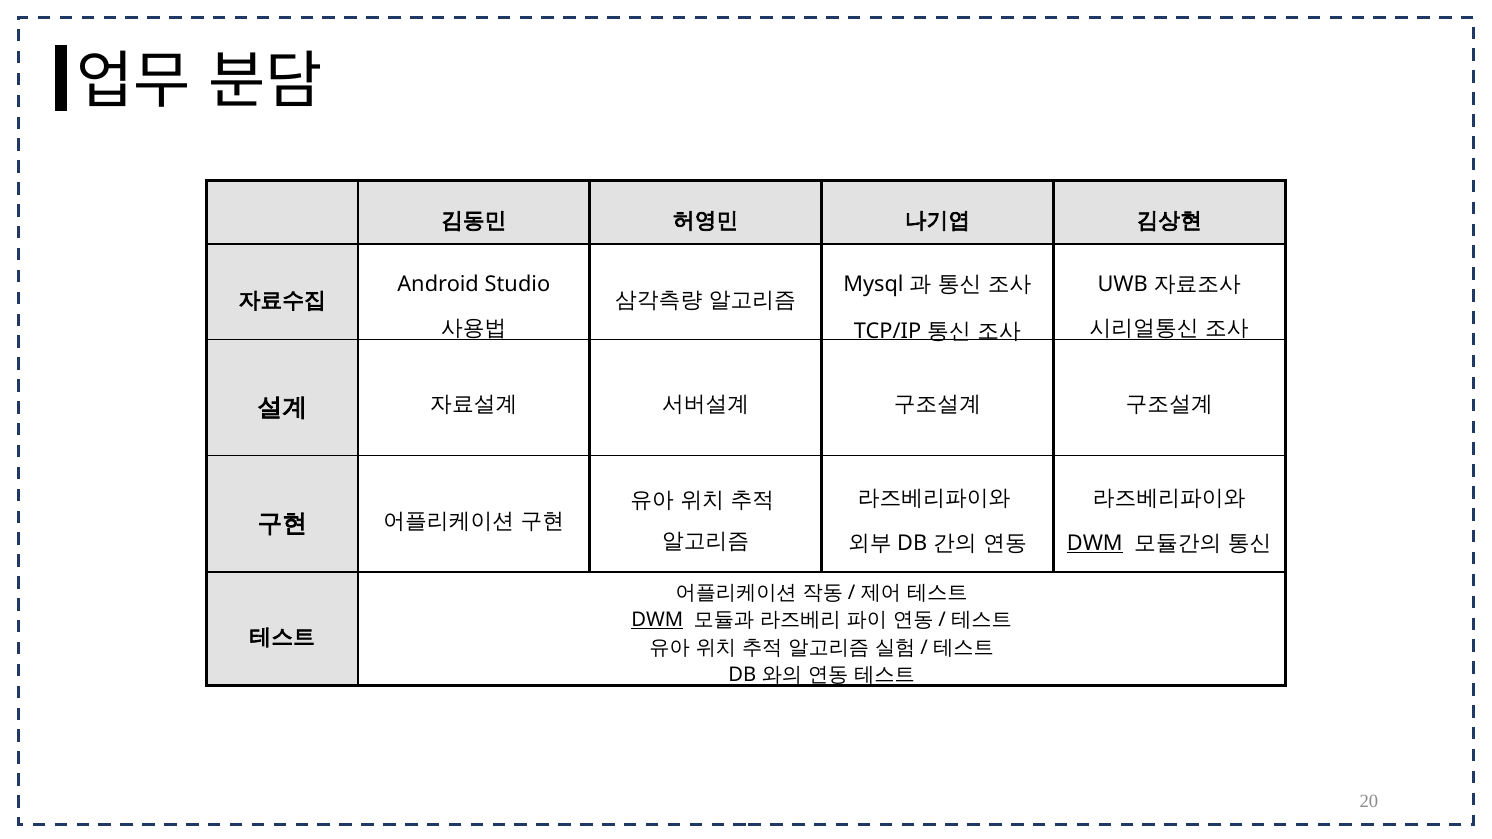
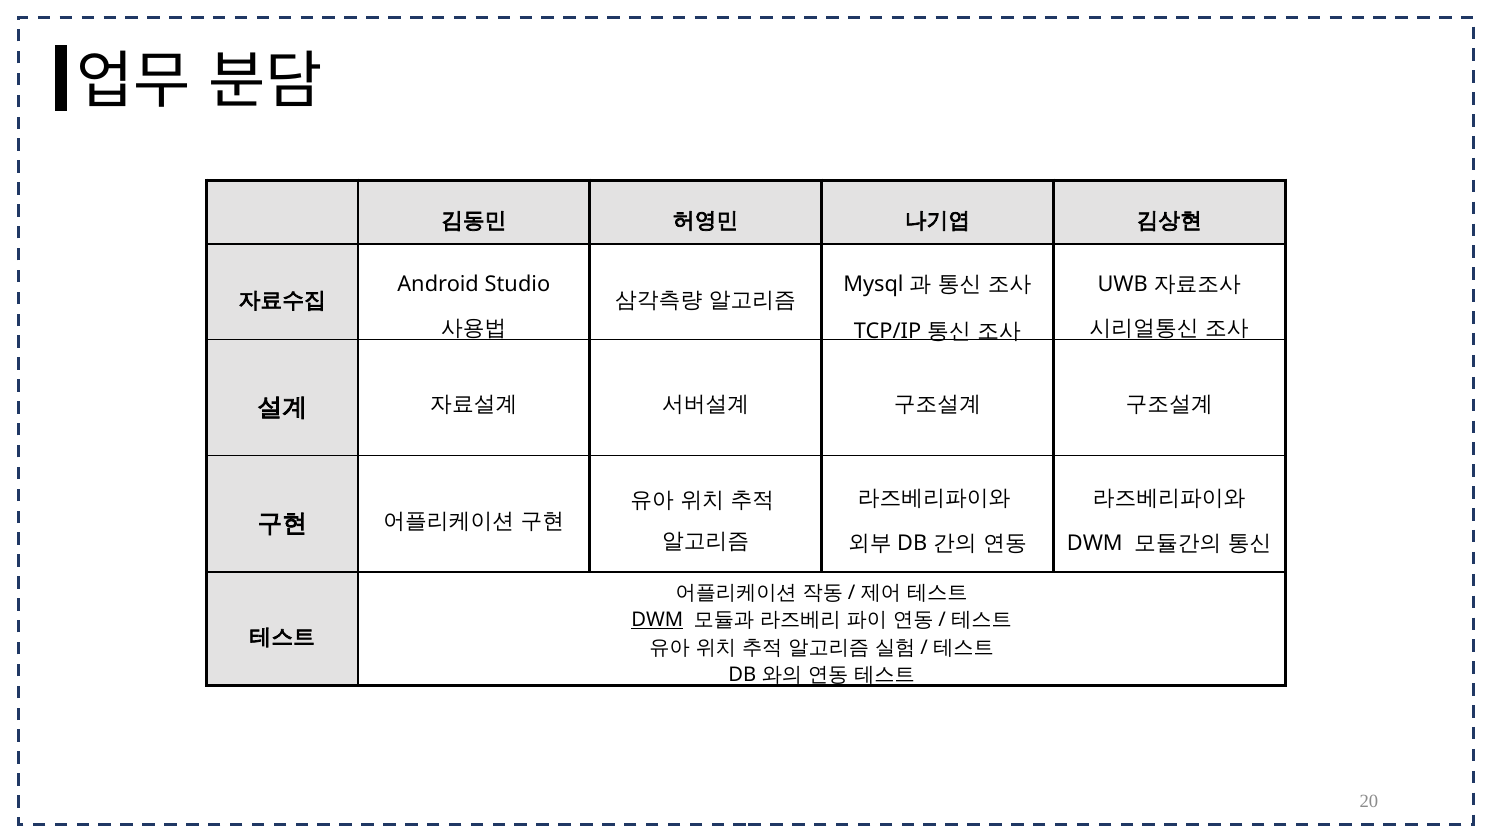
DWM underline: present -> none (1095, 543)
